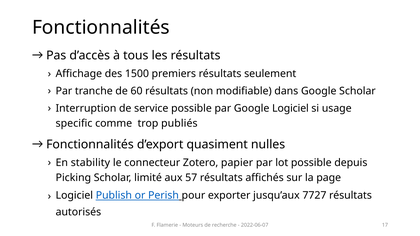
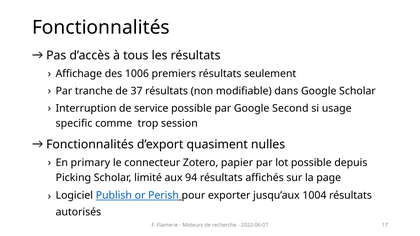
1500: 1500 -> 1006 (137, 74)
60: 60 -> 37 (137, 91)
Google Logiciel: Logiciel -> Second (290, 108)
publiés: publiés -> session (179, 123)
stability: stability -> primary (90, 163)
57: 57 -> 94 (191, 178)
7727: 7727 -> 1004 (314, 196)
